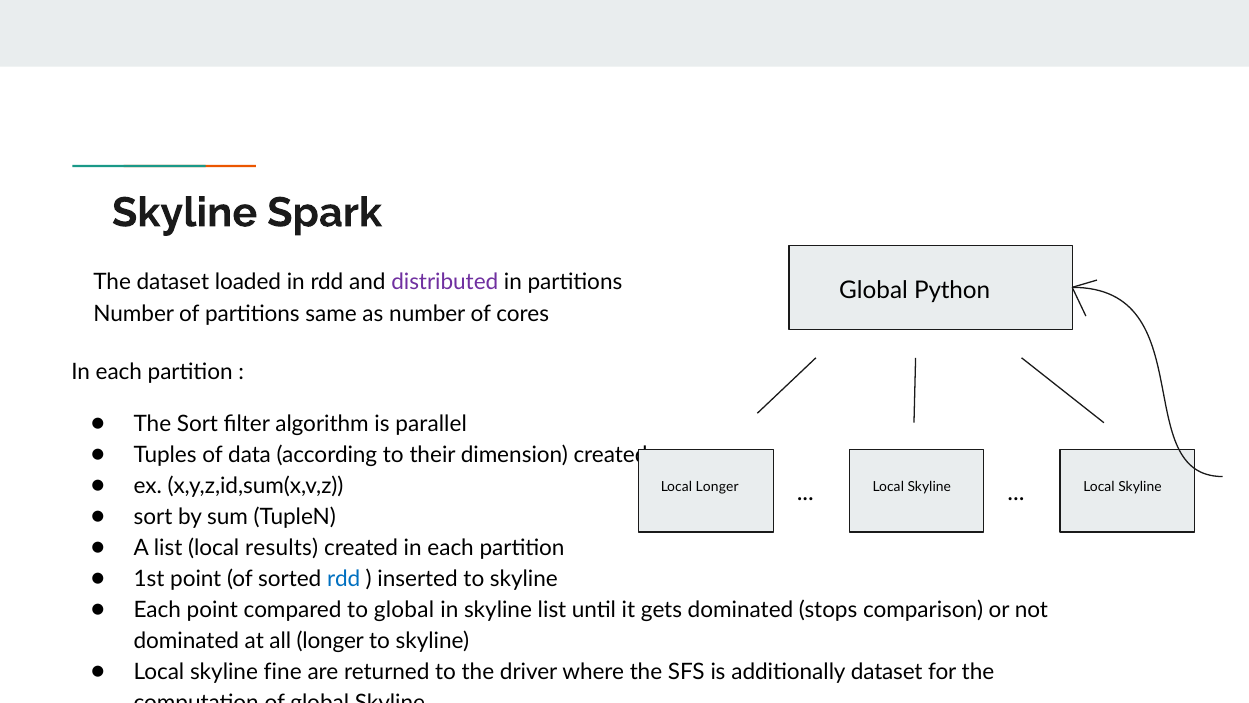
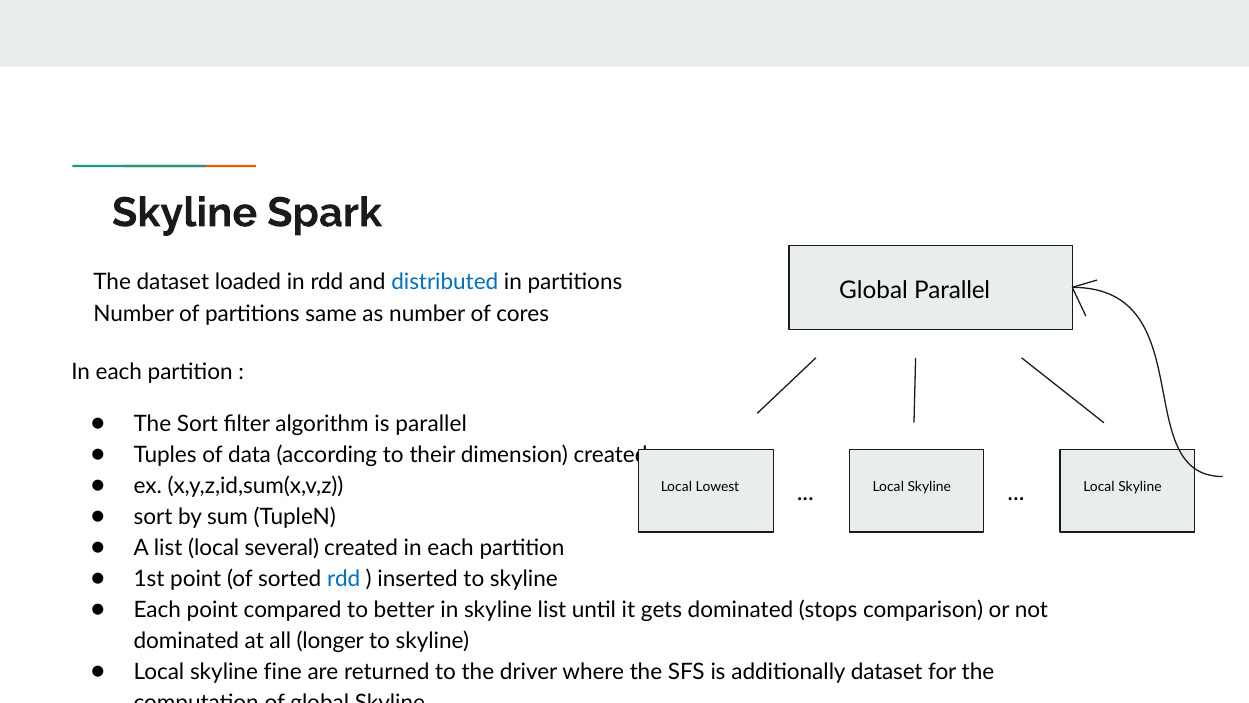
distributed colour: purple -> blue (445, 282)
Global Python: Python -> Parallel (952, 291)
Local Longer: Longer -> Lowest (717, 487)
results: results -> several (282, 547)
to global: global -> better (404, 609)
